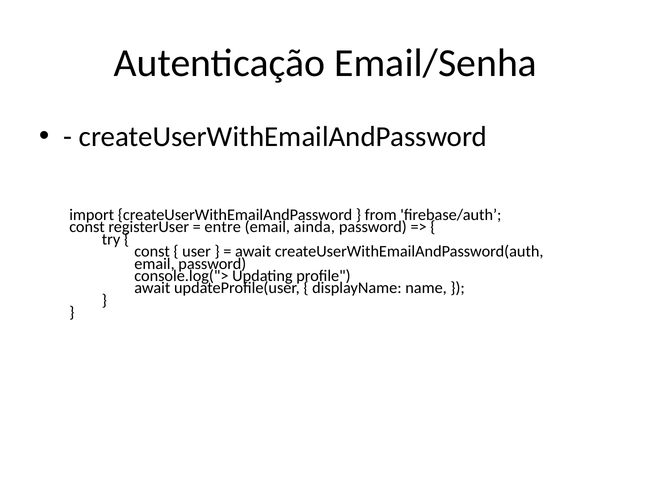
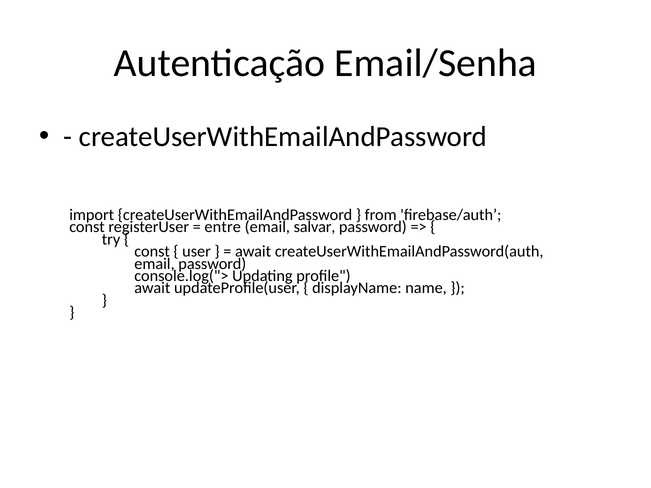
ainda: ainda -> salvar (315, 227)
